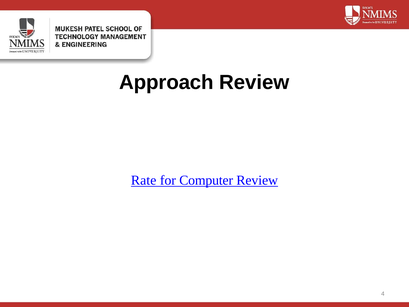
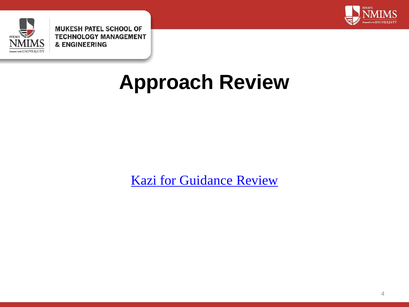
Rate: Rate -> Kazi (144, 180)
Computer: Computer -> Guidance (206, 180)
